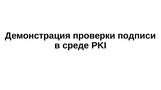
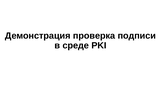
проверки: проверки -> проверка (94, 36)
